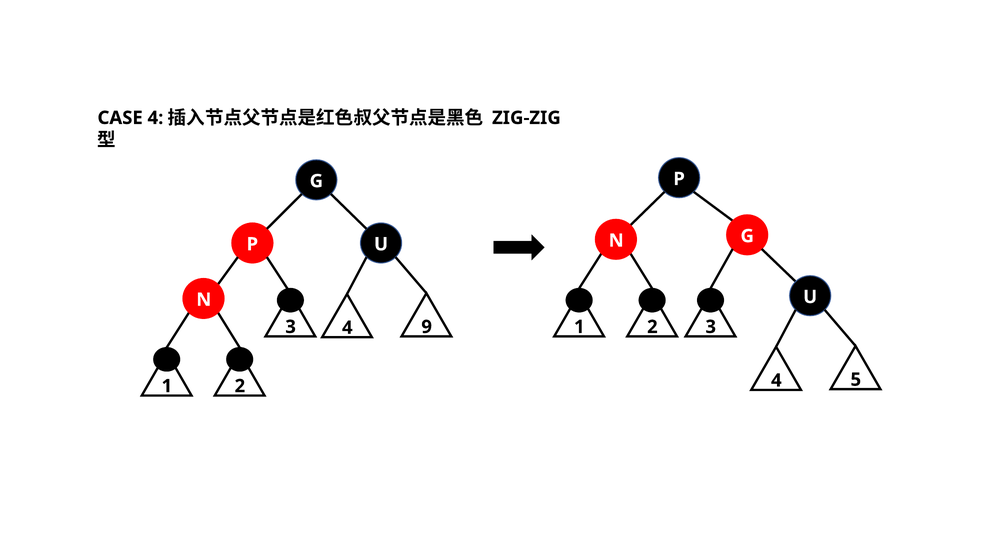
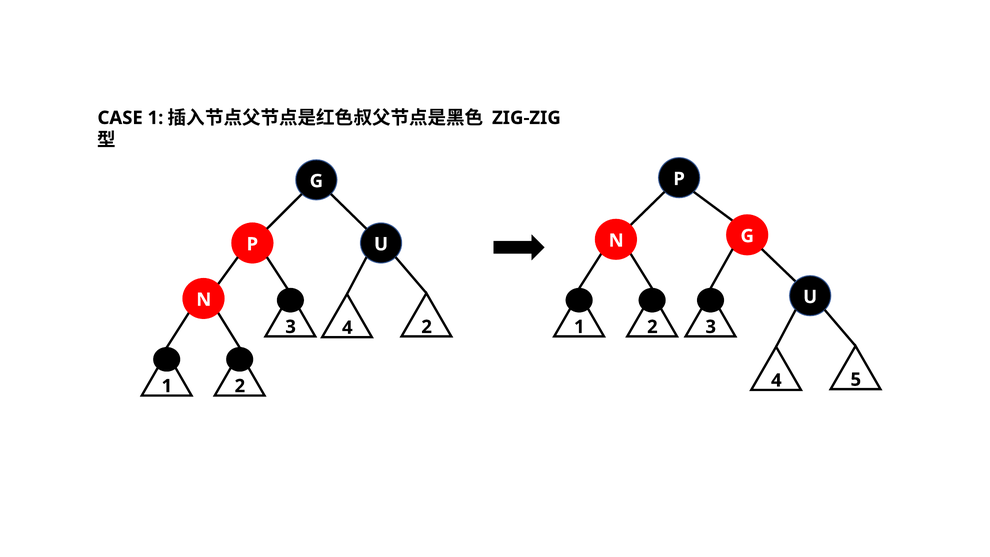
CASE 4: 4 -> 1 (155, 118)
4 9: 9 -> 2 (427, 327)
